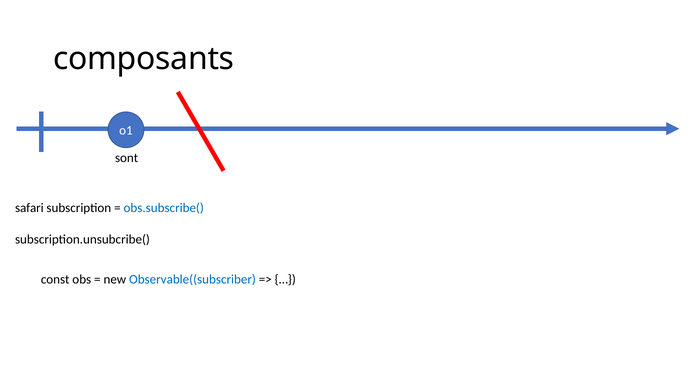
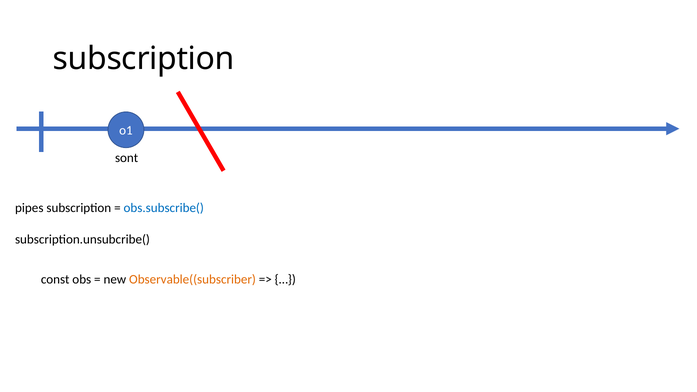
composants: composants -> subscription (144, 59)
safari: safari -> pipes (29, 208)
Observable((subscriber colour: blue -> orange (193, 279)
